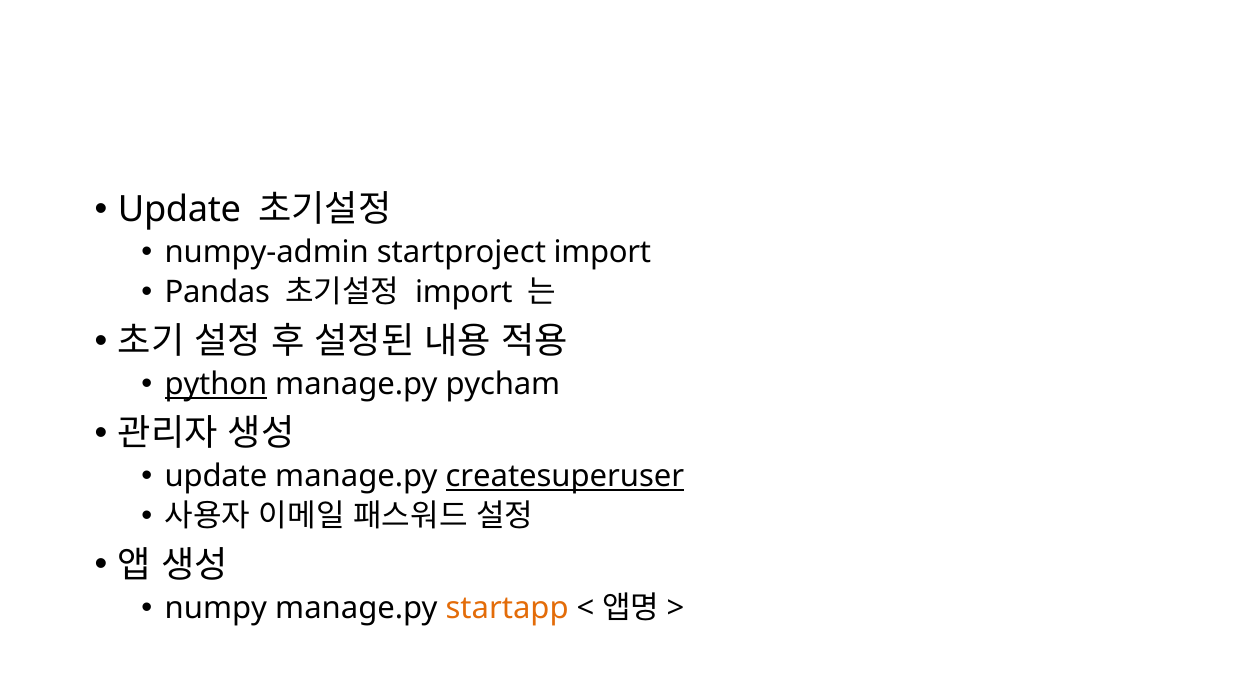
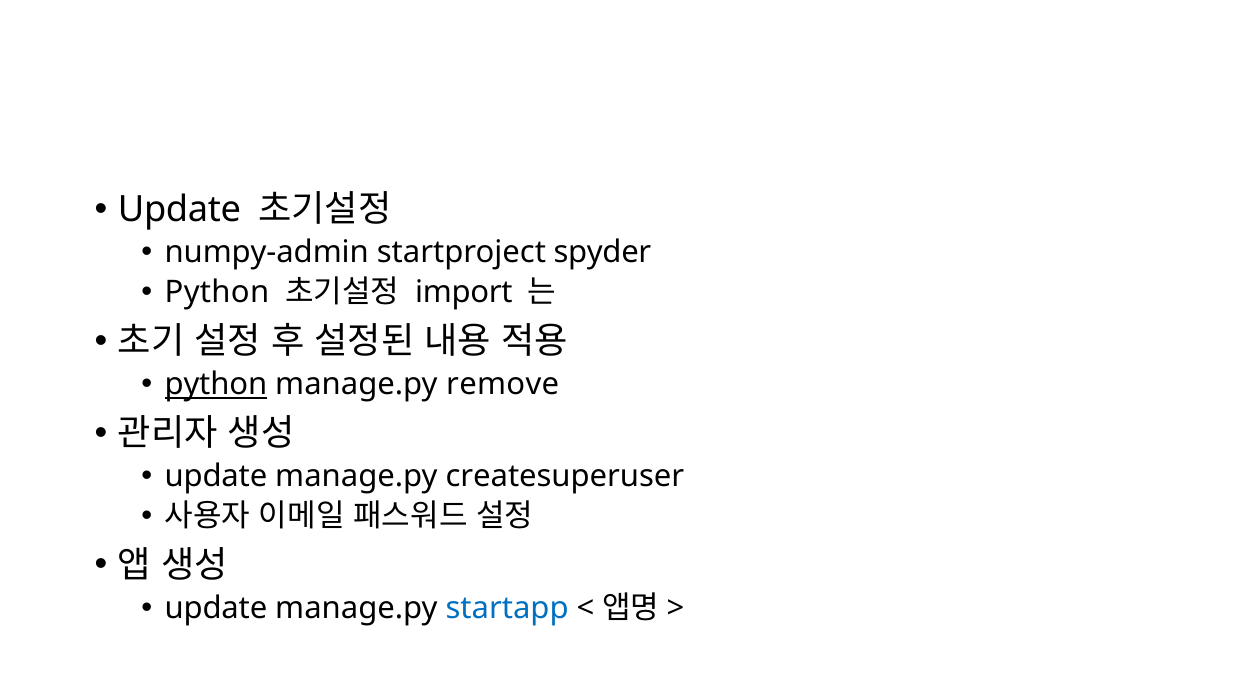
startproject import: import -> spyder (602, 253)
Pandas: Pandas -> Python (217, 293)
pycham: pycham -> remove (503, 385)
createsuperuser underline: present -> none (565, 477)
numpy: numpy -> update (216, 609)
startapp colour: orange -> blue (507, 609)
